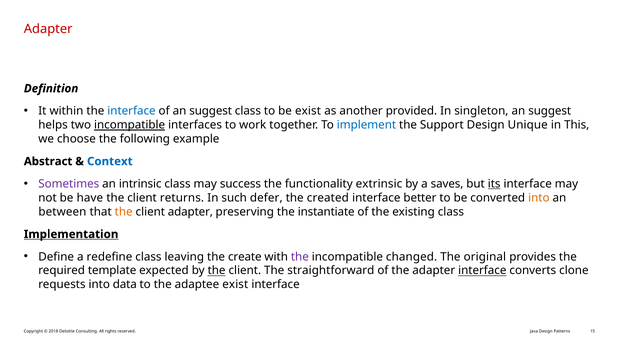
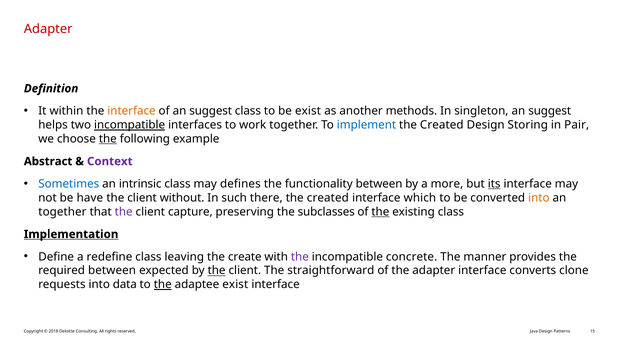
interface colour: blue -> orange (131, 111)
provided: provided -> methods (411, 111)
Support: Support -> Created (442, 125)
Unique: Unique -> Storing (528, 125)
This: This -> Pair (577, 125)
the underline: none -> present (108, 139)
Context colour: blue -> purple (110, 161)
Sometimes colour: purple -> blue (69, 184)
success: success -> defines (240, 184)
functionality extrinsic: extrinsic -> between (379, 184)
saves: saves -> more (447, 184)
returns: returns -> without (182, 198)
defer: defer -> there (266, 198)
better: better -> which (420, 198)
between: between -> together (62, 212)
the colour: orange -> purple (124, 212)
client adapter: adapter -> capture (190, 212)
instantiate: instantiate -> subclasses (326, 212)
the underline: none -> present (380, 212)
changed: changed -> concrete (412, 257)
original: original -> manner (485, 257)
required template: template -> between (112, 271)
interface underline: present -> none (482, 271)
the underline: none -> present (163, 285)
